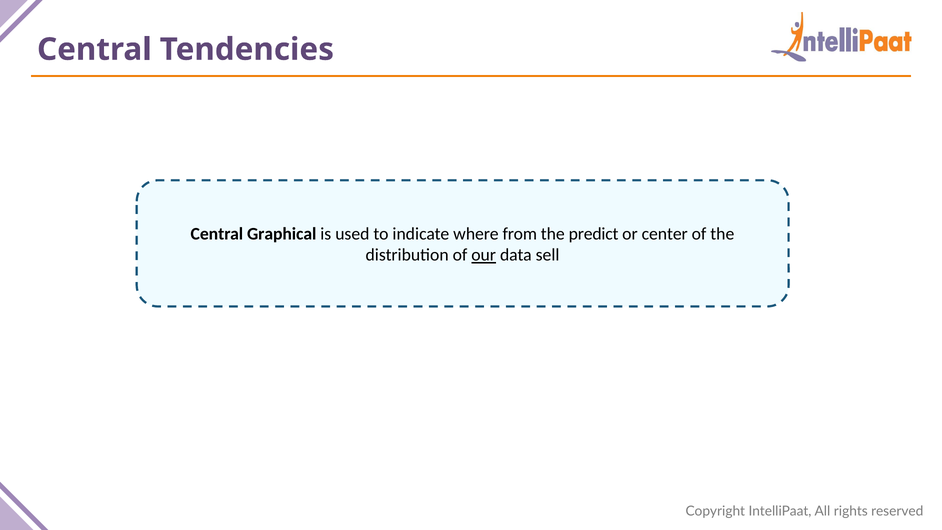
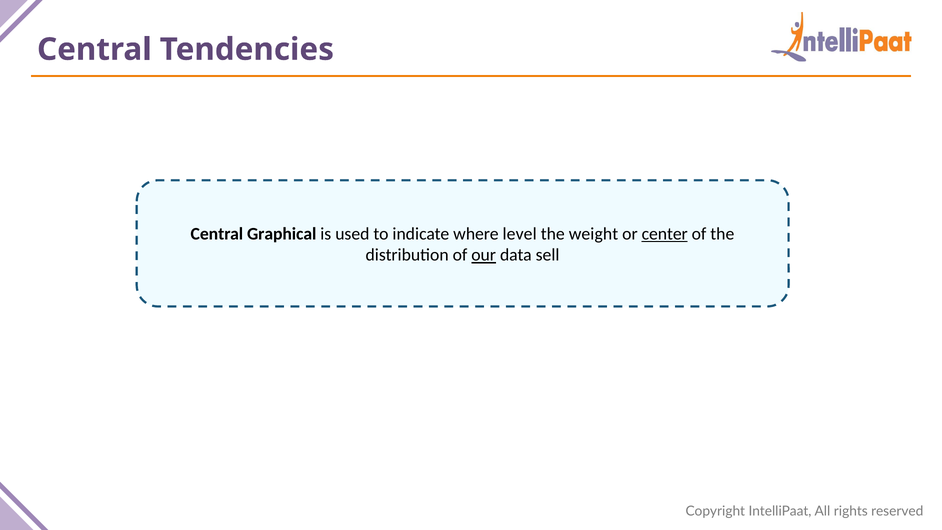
from: from -> level (520, 234)
predict: predict -> weight (593, 234)
center underline: none -> present (665, 234)
